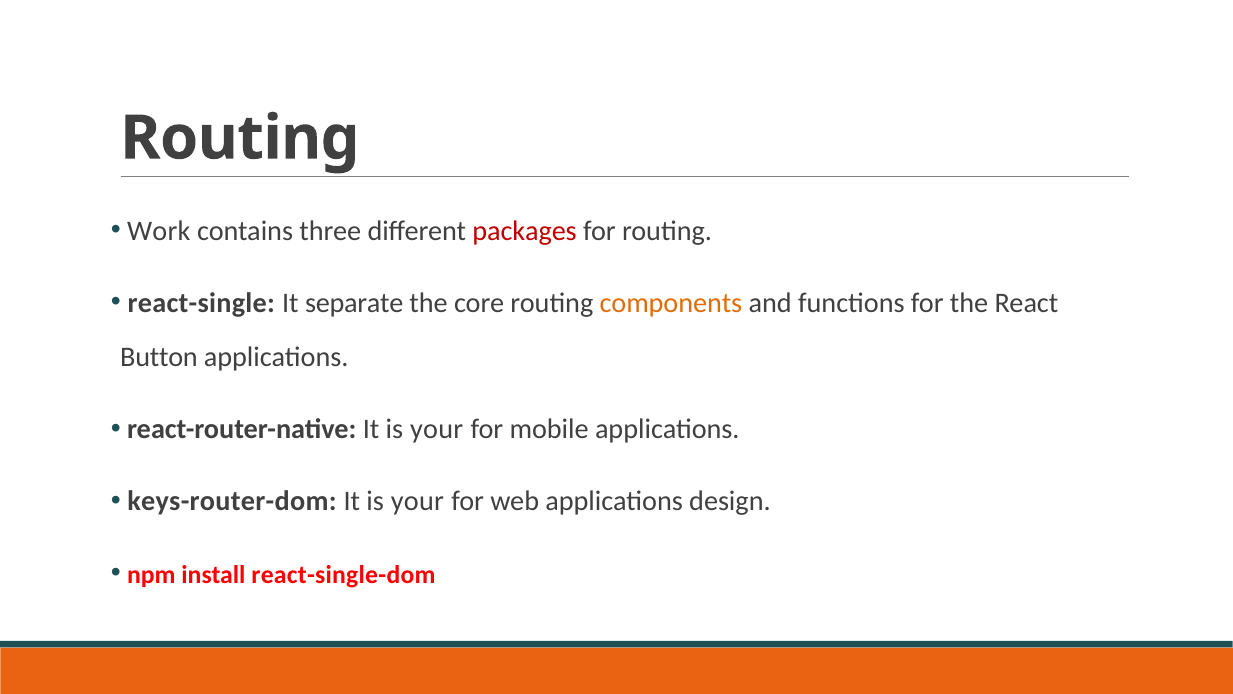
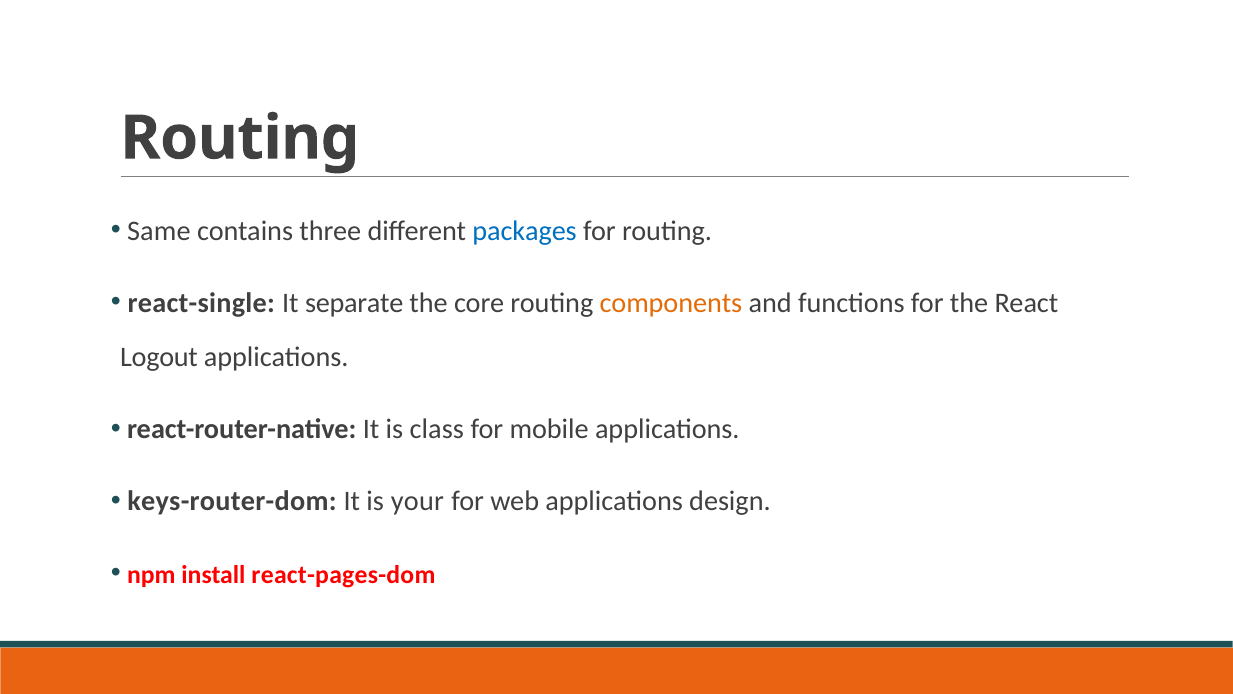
Work: Work -> Same (159, 231)
packages colour: red -> blue (525, 231)
Button: Button -> Logout (159, 357)
react-router-native It is your: your -> class (437, 429)
react-single-dom: react-single-dom -> react-pages-dom (343, 574)
